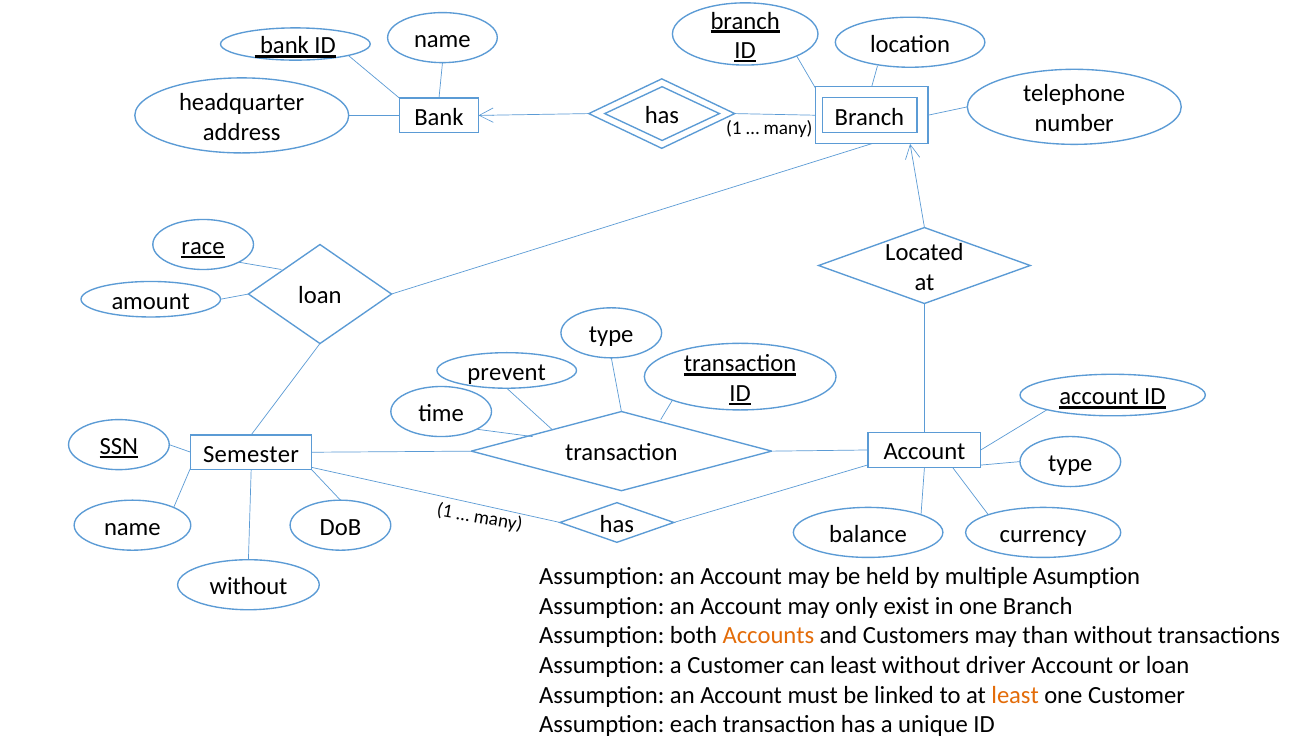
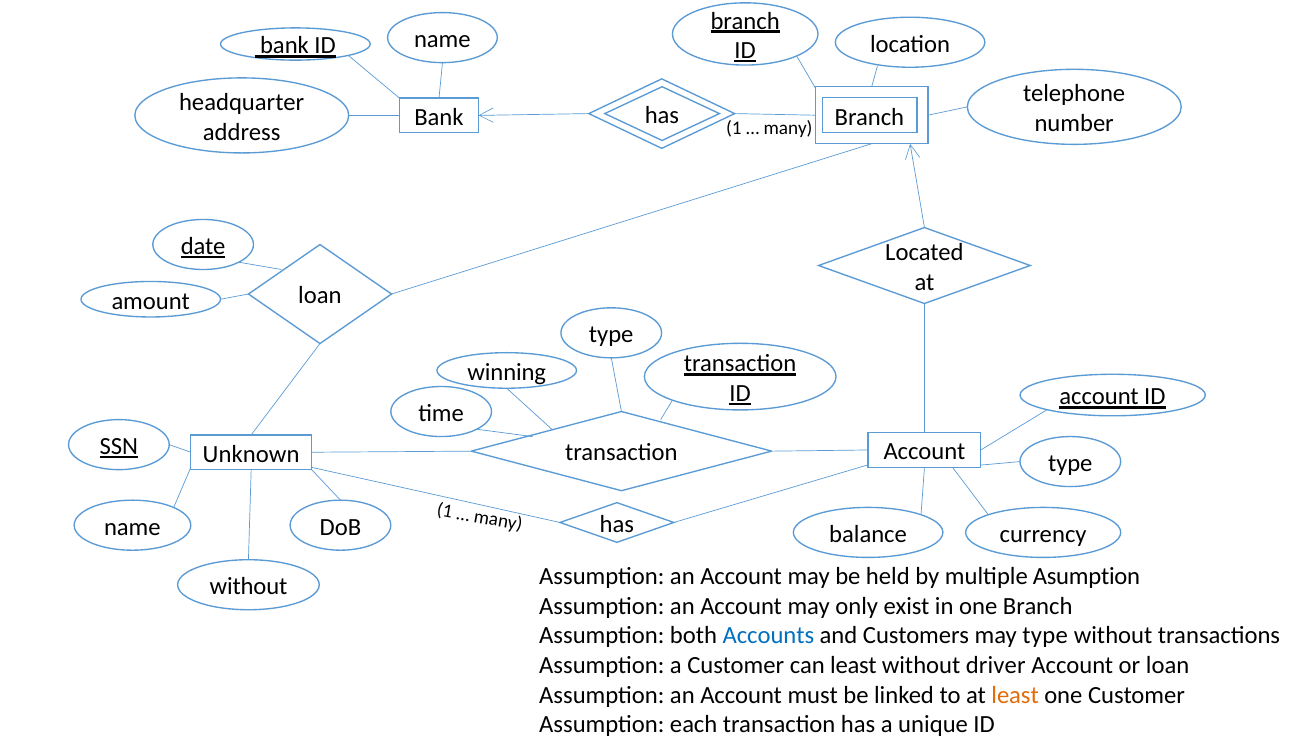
race: race -> date (203, 246)
prevent: prevent -> winning (507, 372)
Semester: Semester -> Unknown (251, 454)
Accounts colour: orange -> blue (768, 636)
may than: than -> type (1045, 636)
